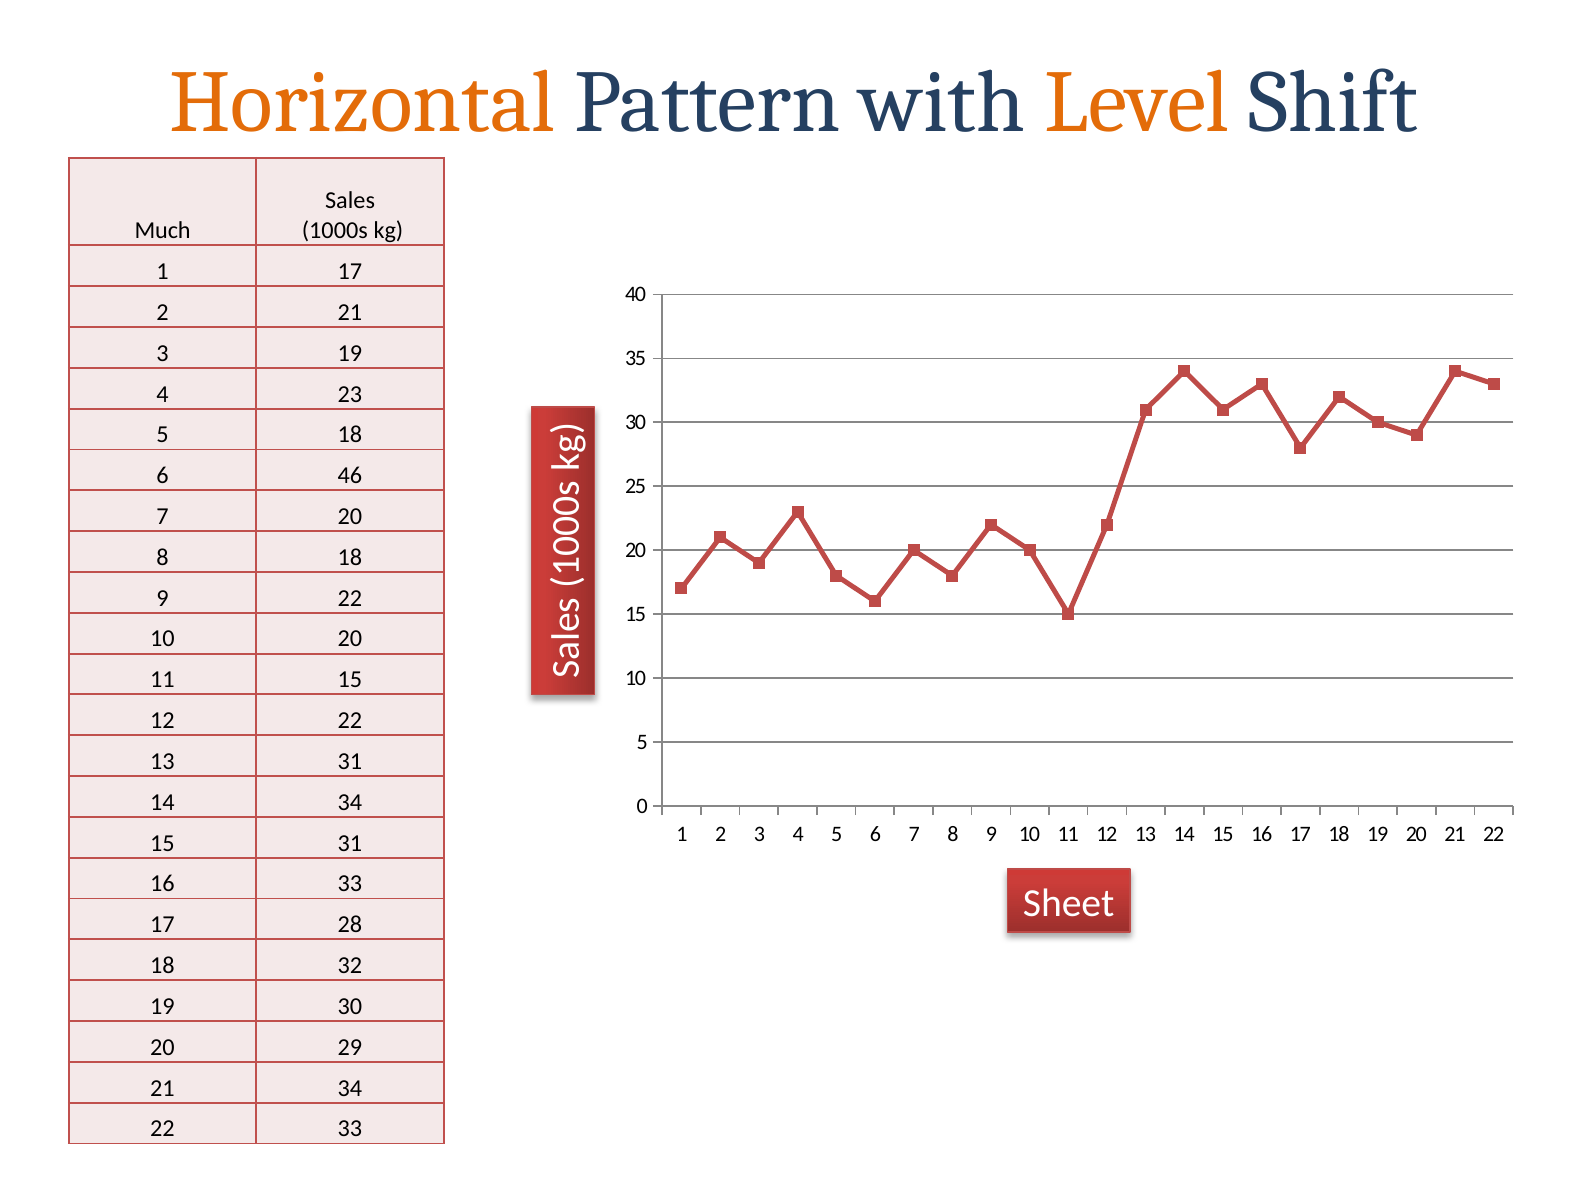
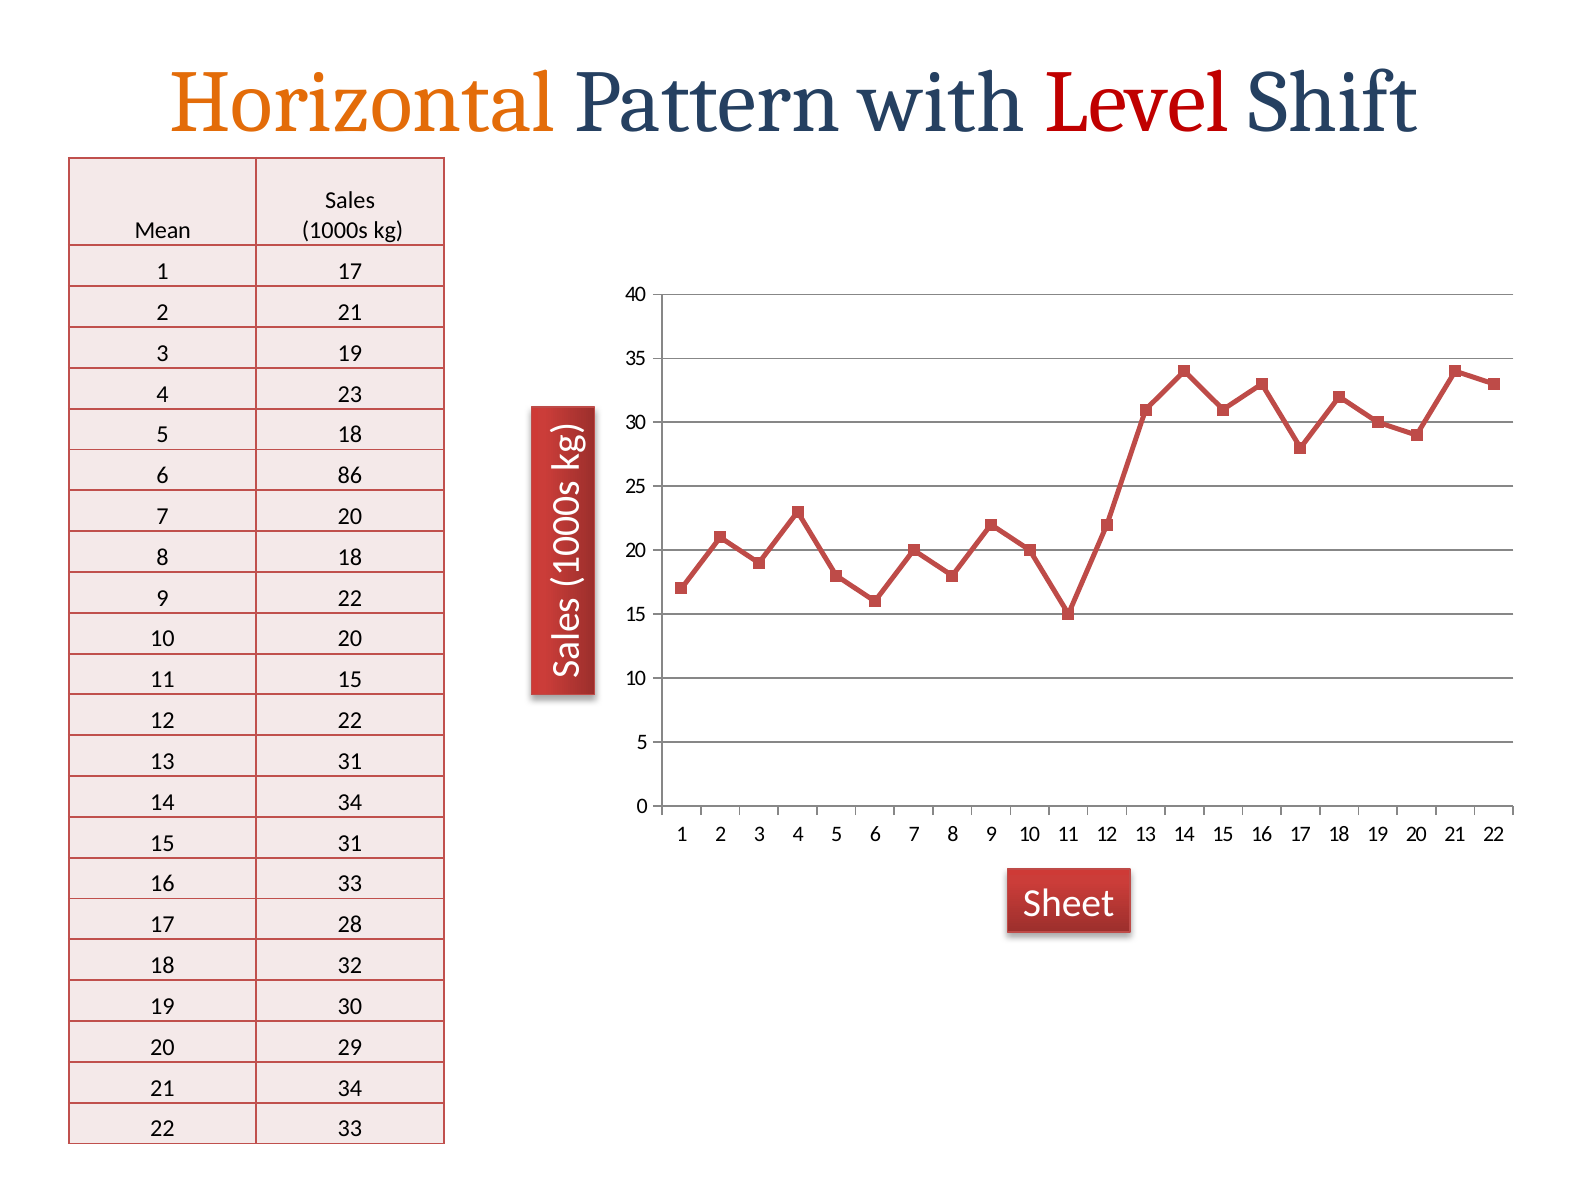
Level colour: orange -> red (1137, 103)
Much: Much -> Mean (163, 231)
46: 46 -> 86 (350, 476)
